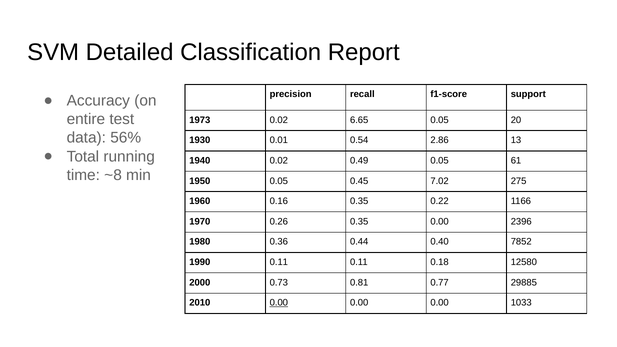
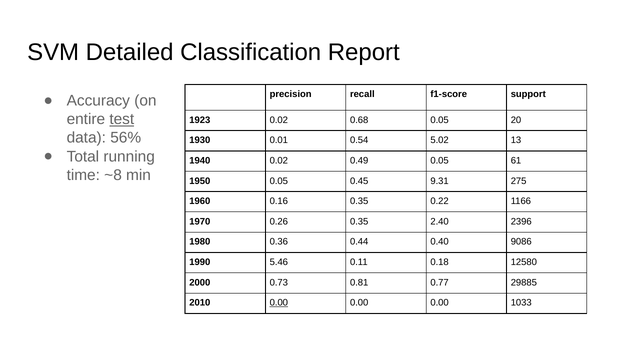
test underline: none -> present (122, 119)
1973: 1973 -> 1923 (200, 120)
6.65: 6.65 -> 0.68 (359, 120)
2.86: 2.86 -> 5.02 (440, 140)
7.02: 7.02 -> 9.31 (440, 181)
0.35 0.00: 0.00 -> 2.40 (440, 222)
7852: 7852 -> 9086 (521, 242)
1990 0.11: 0.11 -> 5.46 (279, 262)
